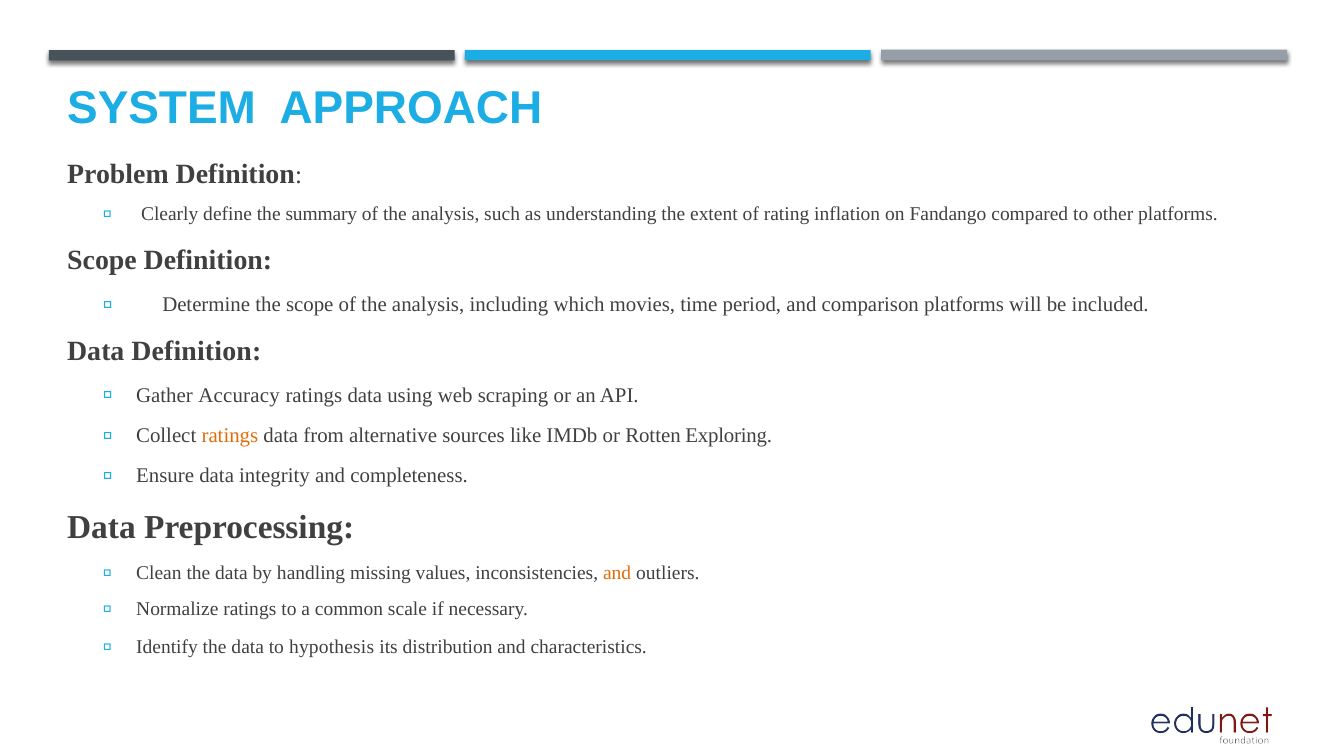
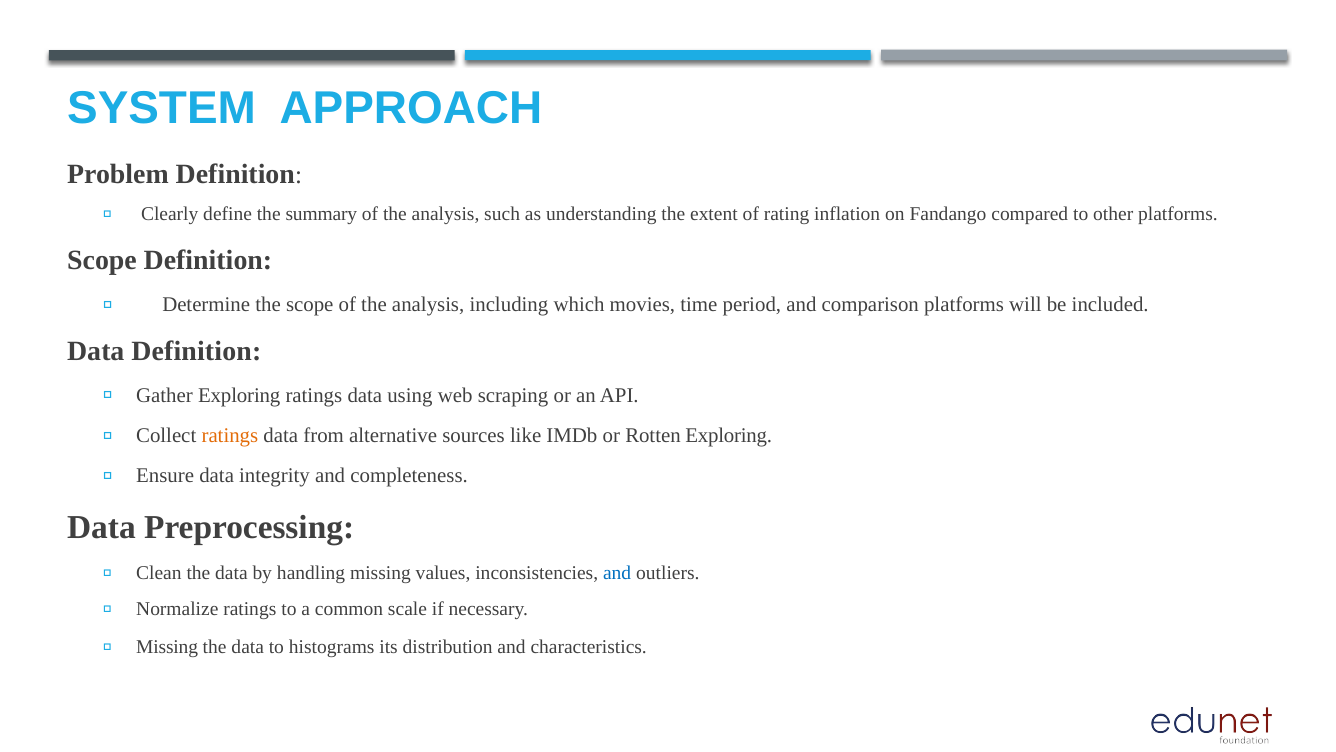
Gather Accuracy: Accuracy -> Exploring (239, 395)
and colour: orange -> blue (617, 573)
Identify: Identify -> Missing (167, 647)
hypothesis: hypothesis -> histograms (332, 647)
